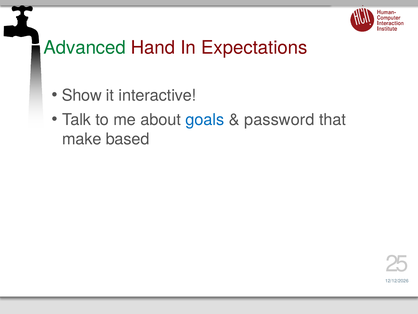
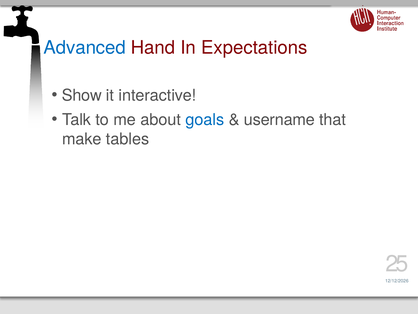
Advanced colour: green -> blue (85, 47)
password: password -> username (279, 119)
based: based -> tables (128, 139)
